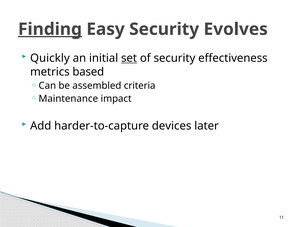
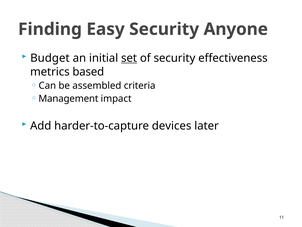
Finding underline: present -> none (50, 29)
Evolves: Evolves -> Anyone (236, 29)
Quickly: Quickly -> Budget (50, 58)
Maintenance: Maintenance -> Management (68, 98)
